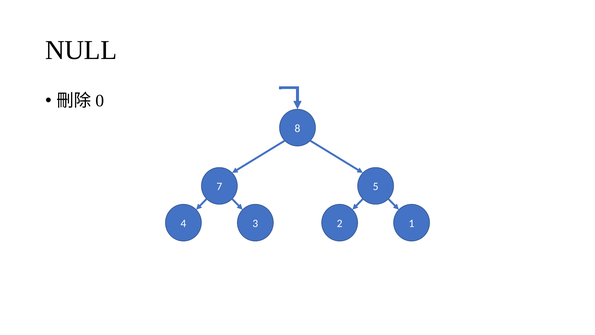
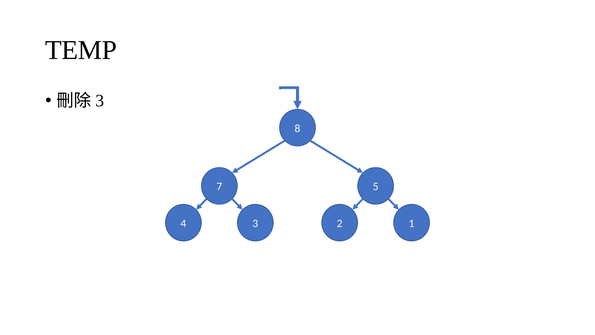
NULL: NULL -> TEMP (81, 50)
0: 0 -> 3 (100, 101)
